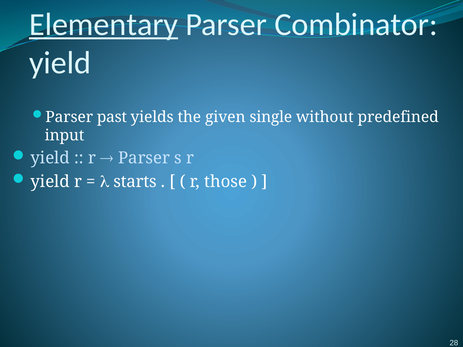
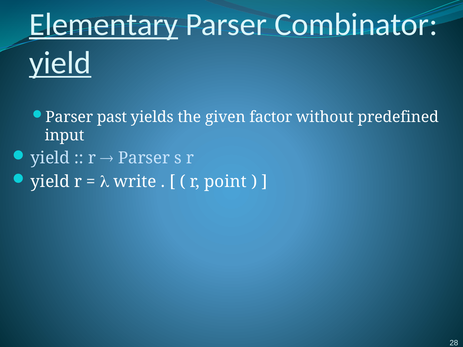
yield underline: none -> present (60, 63)
single: single -> factor (271, 117)
starts: starts -> write (135, 182)
those: those -> point (225, 182)
